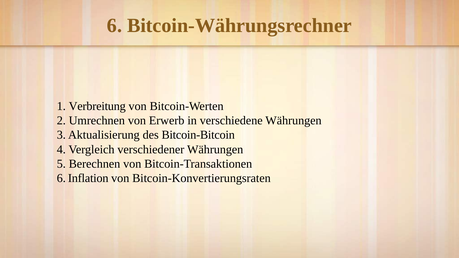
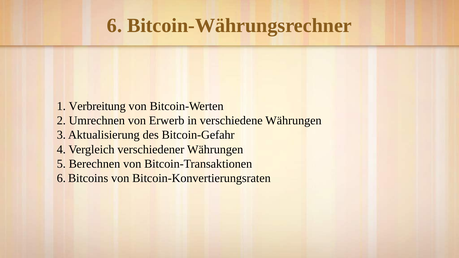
Bitcoin-Bitcoin: Bitcoin-Bitcoin -> Bitcoin-Gefahr (198, 135)
Inflation: Inflation -> Bitcoins (88, 178)
